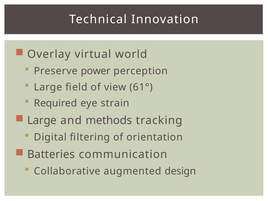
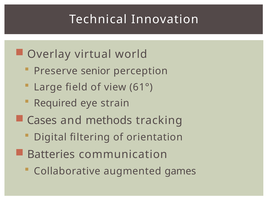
power: power -> senior (96, 71)
Large: Large -> Cases (42, 120)
design: design -> games (180, 171)
